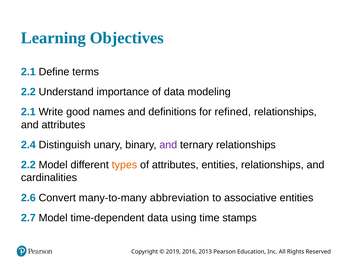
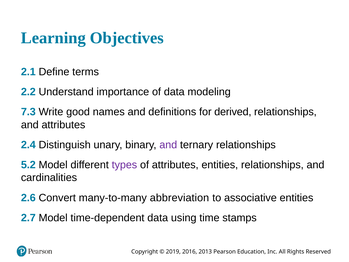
2.1: 2.1 -> 7.3 (28, 112)
refined: refined -> derived (233, 112)
2.2: 2.2 -> 5.2 (28, 165)
types colour: orange -> purple (124, 165)
